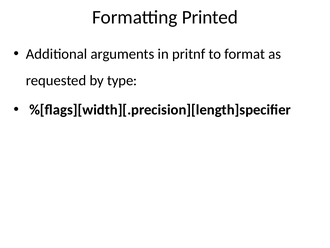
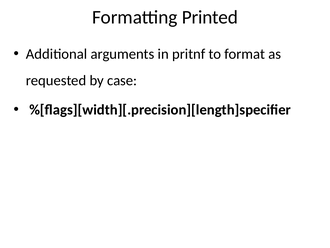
type: type -> case (122, 80)
